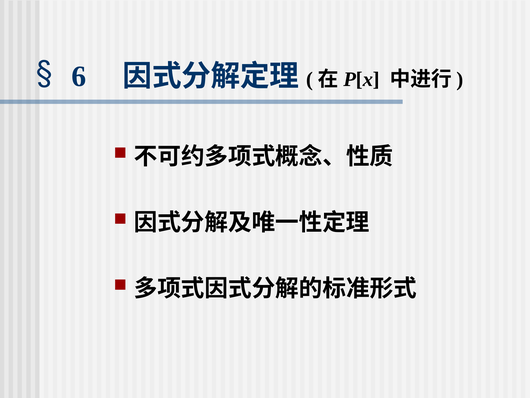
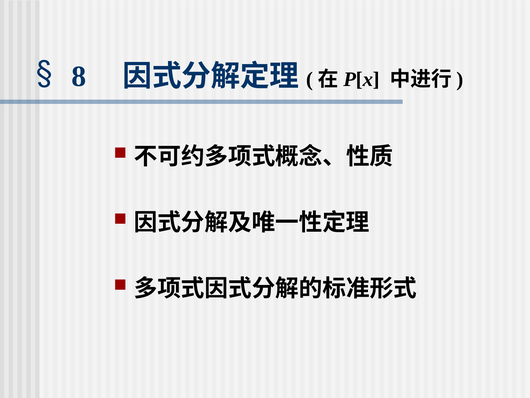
6: 6 -> 8 (79, 76)
